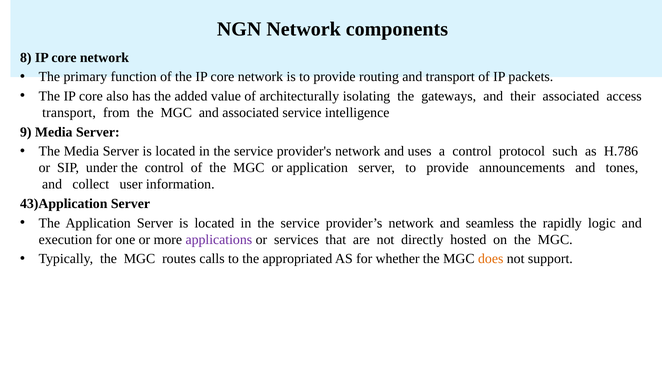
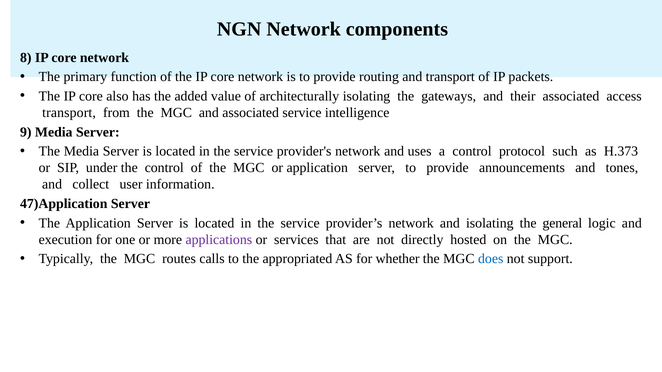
H.786: H.786 -> H.373 (621, 151)
43)Application: 43)Application -> 47)Application (64, 204)
and seamless: seamless -> isolating (490, 223)
rapidly: rapidly -> general (562, 223)
does colour: orange -> blue (491, 259)
